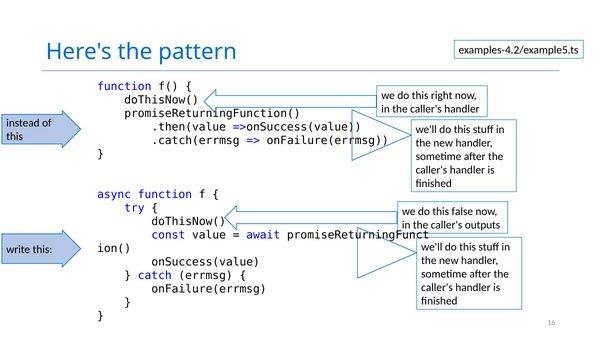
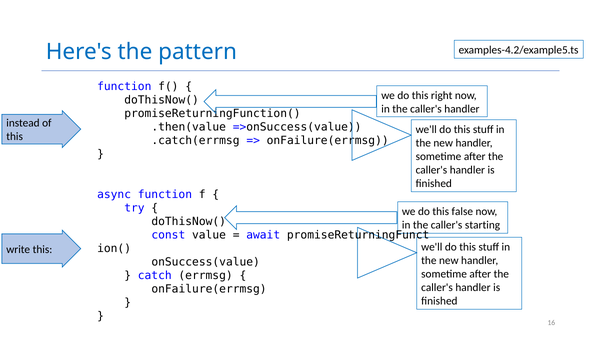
outputs: outputs -> starting (483, 225)
